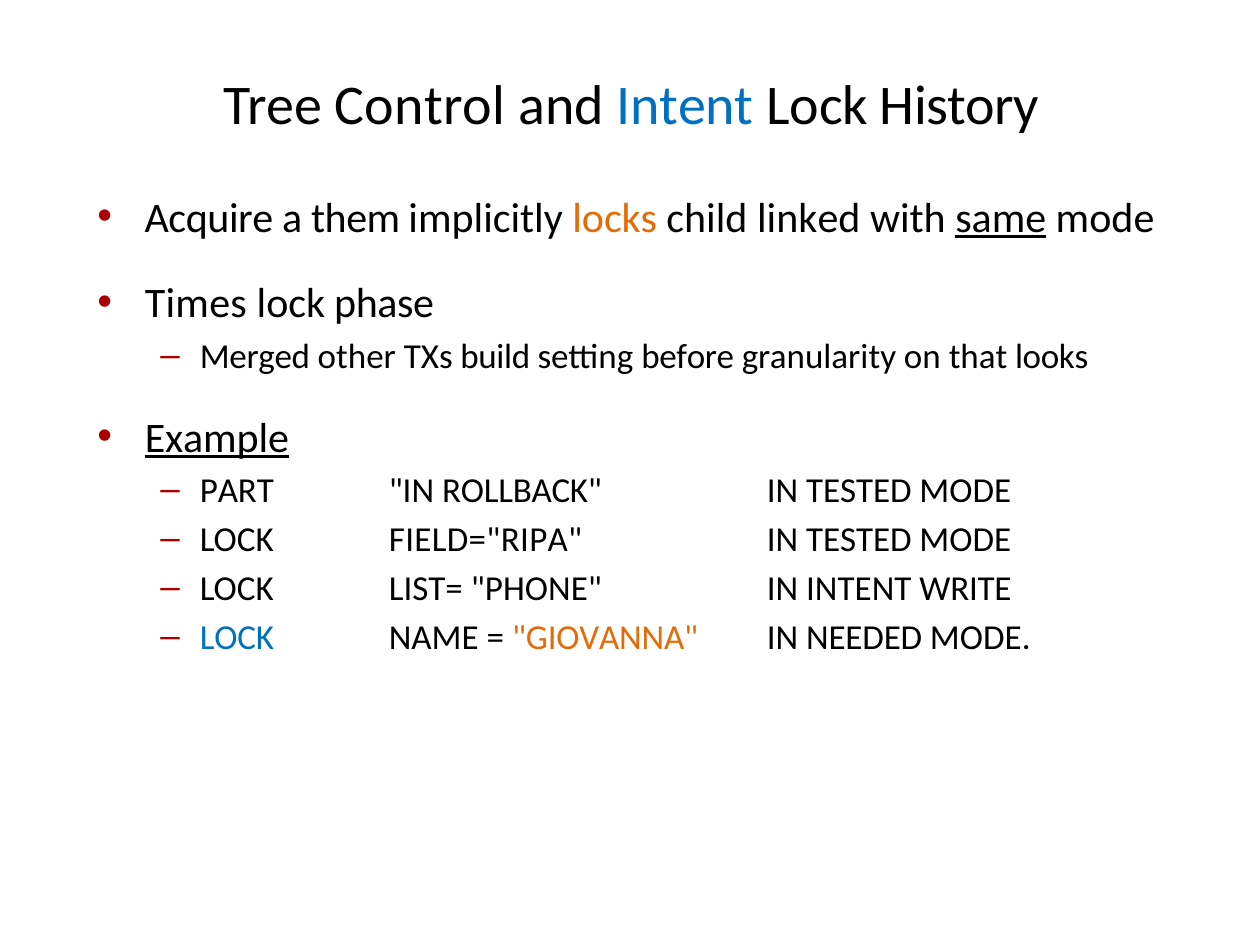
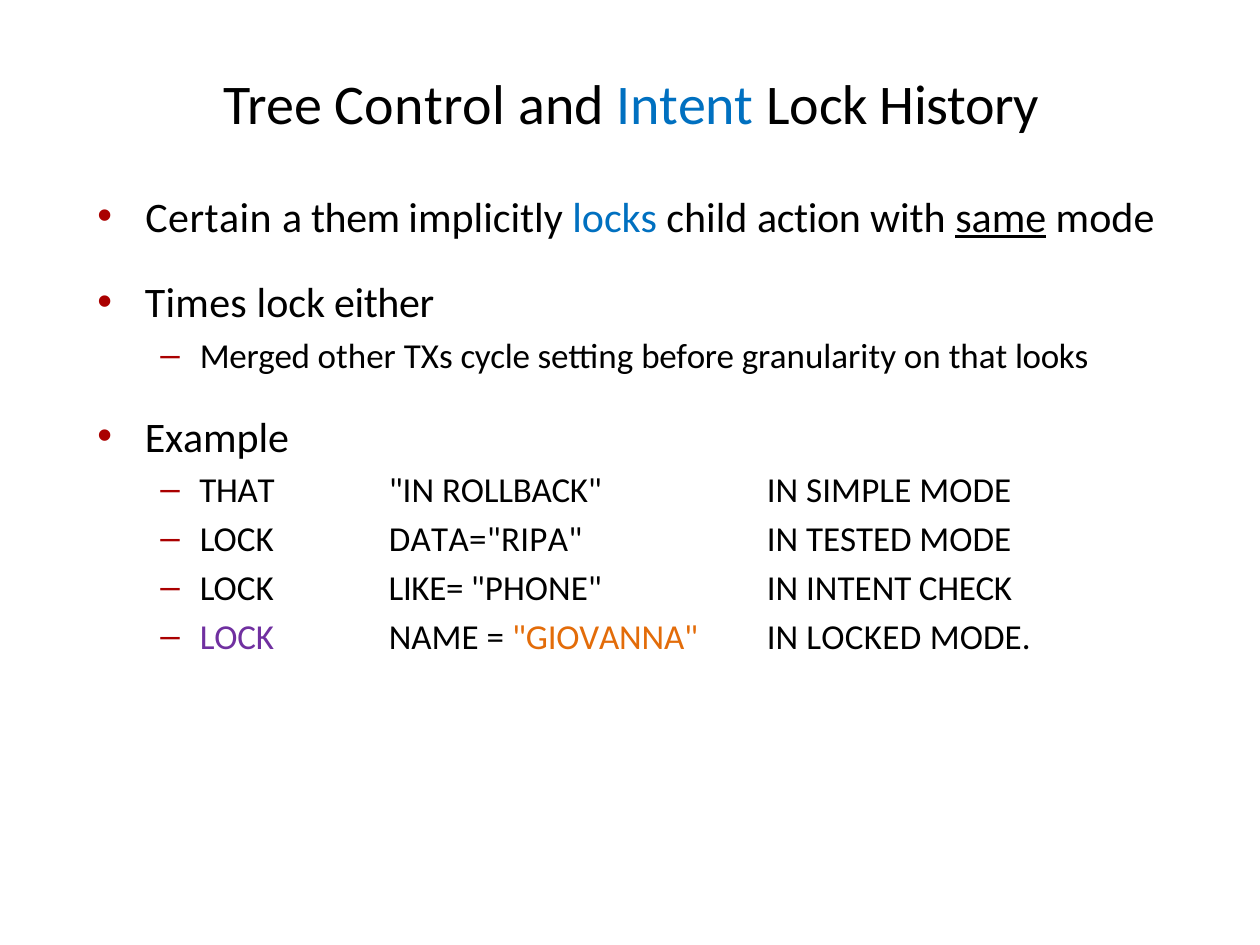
Acquire: Acquire -> Certain (209, 218)
locks colour: orange -> blue (615, 218)
linked: linked -> action (809, 218)
phase: phase -> either (384, 304)
build: build -> cycle (495, 356)
Example underline: present -> none (217, 438)
PART: PART -> THAT (237, 491)
TESTED: TESTED -> SIMPLE (859, 491)
FIELD="RIPA: FIELD="RIPA -> DATA="RIPA (486, 540)
LIST=: LIST= -> LIKE= (426, 589)
WRITE: WRITE -> CHECK (965, 589)
LOCK colour: blue -> purple (237, 638)
NEEDED: NEEDED -> LOCKED (864, 638)
